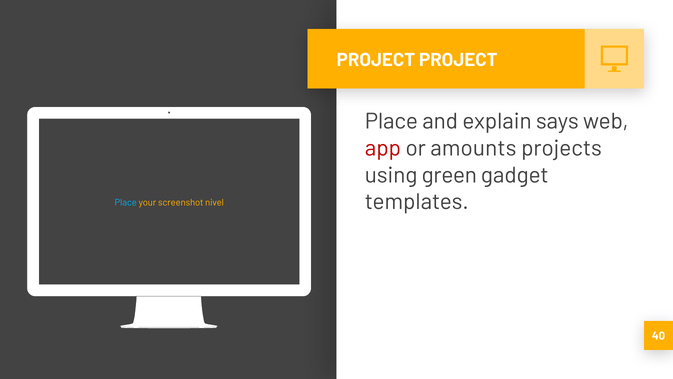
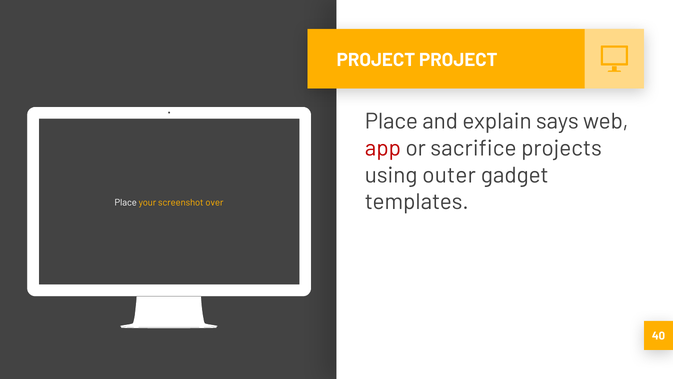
amounts: amounts -> sacrifice (473, 148)
green: green -> outer (449, 175)
Place colour: light blue -> white (126, 202)
nivel: nivel -> over (214, 202)
